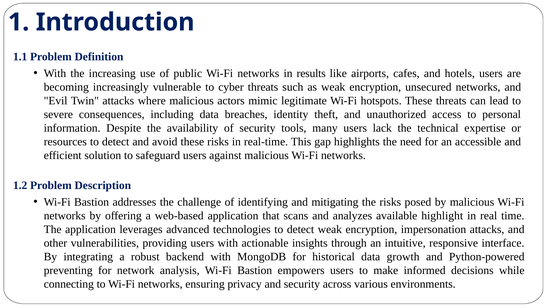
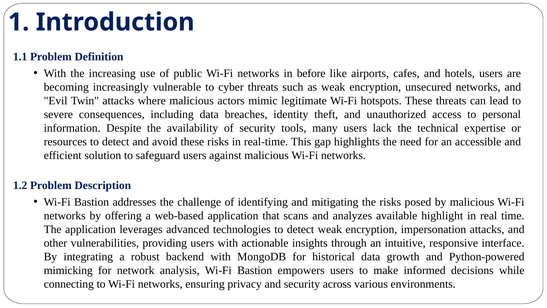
results: results -> before (311, 73)
preventing: preventing -> mimicking (68, 270)
